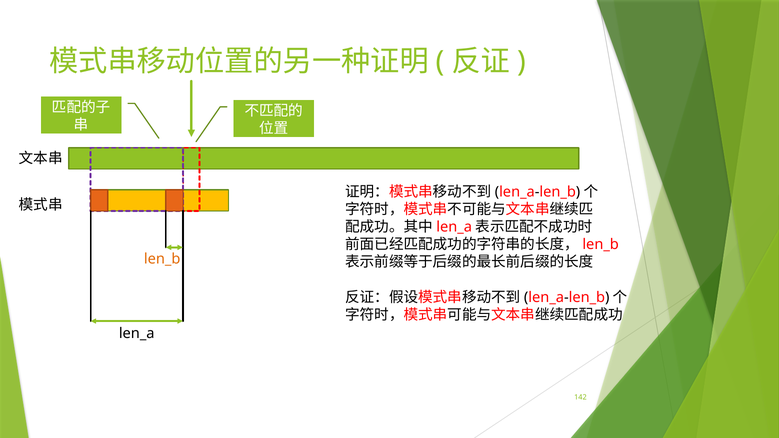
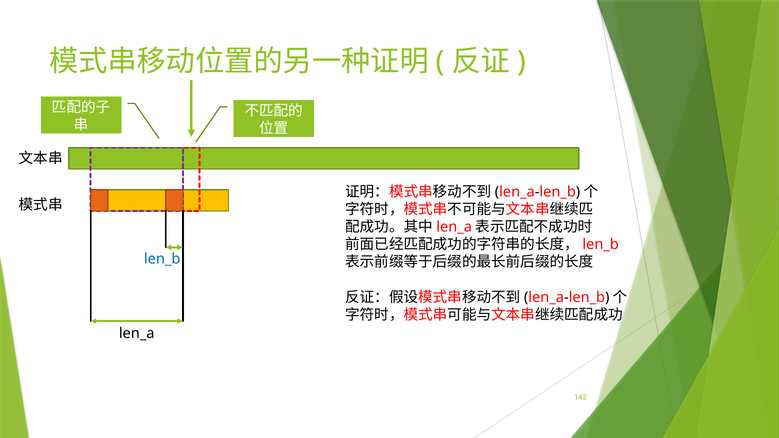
len_b colour: orange -> blue (162, 259)
